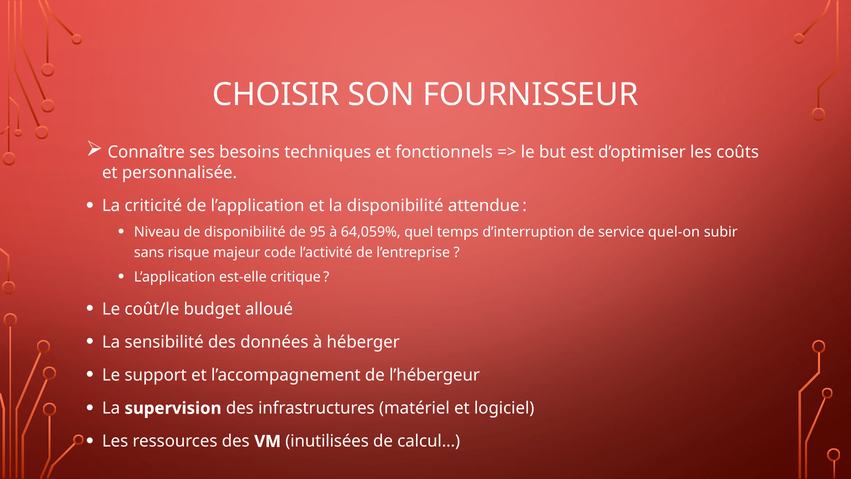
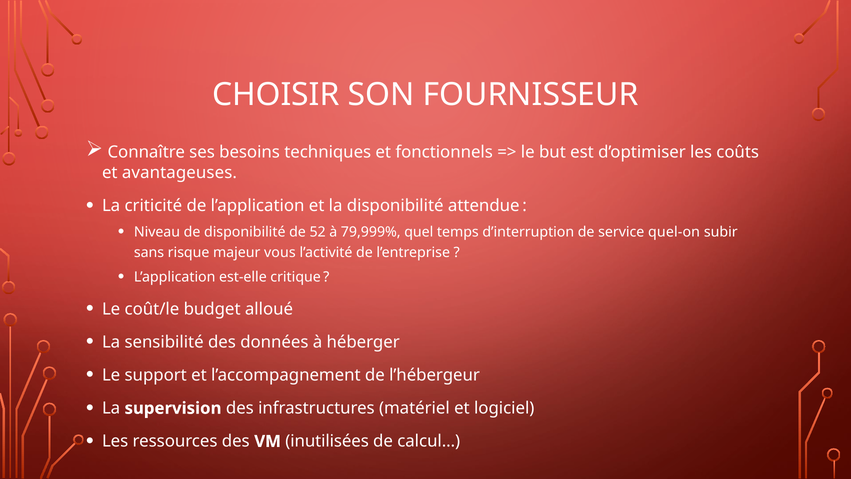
personnalisée: personnalisée -> avantageuses (179, 172)
95: 95 -> 52 (318, 232)
64,059%: 64,059% -> 79,999% (371, 232)
code: code -> vous (280, 252)
